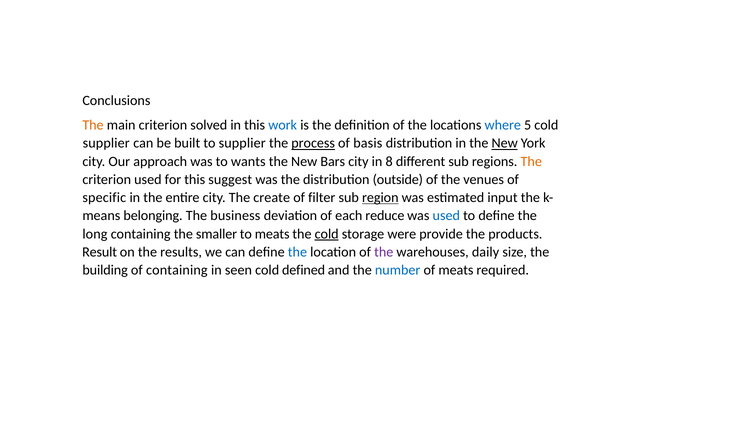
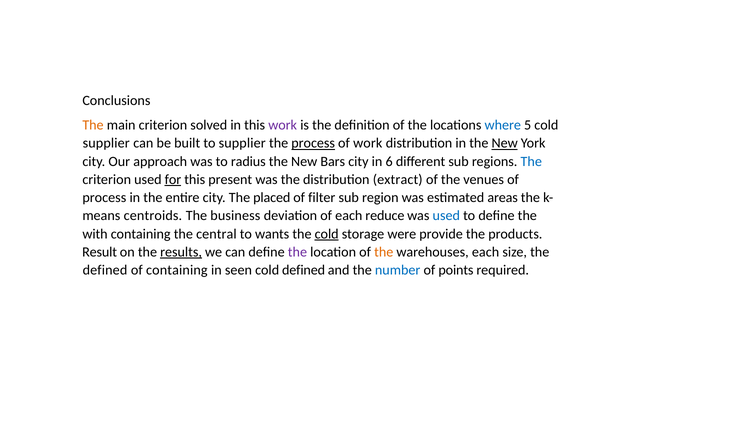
work colour: blue -> purple (283, 125)
of basis: basis -> work (368, 143)
wants: wants -> radius (248, 161)
8: 8 -> 6 (389, 161)
The colour: orange -> blue (531, 161)
for underline: none -> present (173, 179)
suggest: suggest -> present (230, 179)
outside: outside -> extract (398, 179)
specific: specific -> process (104, 197)
create: create -> placed (272, 197)
region underline: present -> none (380, 197)
input: input -> areas (503, 197)
belonging: belonging -> centroids (153, 216)
long: long -> with (95, 234)
smaller: smaller -> central (216, 234)
to meats: meats -> wants (272, 234)
results underline: none -> present (181, 252)
the colour: blue -> purple (297, 252)
the colour: purple -> orange (384, 252)
warehouses daily: daily -> each (486, 252)
building: building -> defined (105, 270)
of meats: meats -> points (456, 270)
